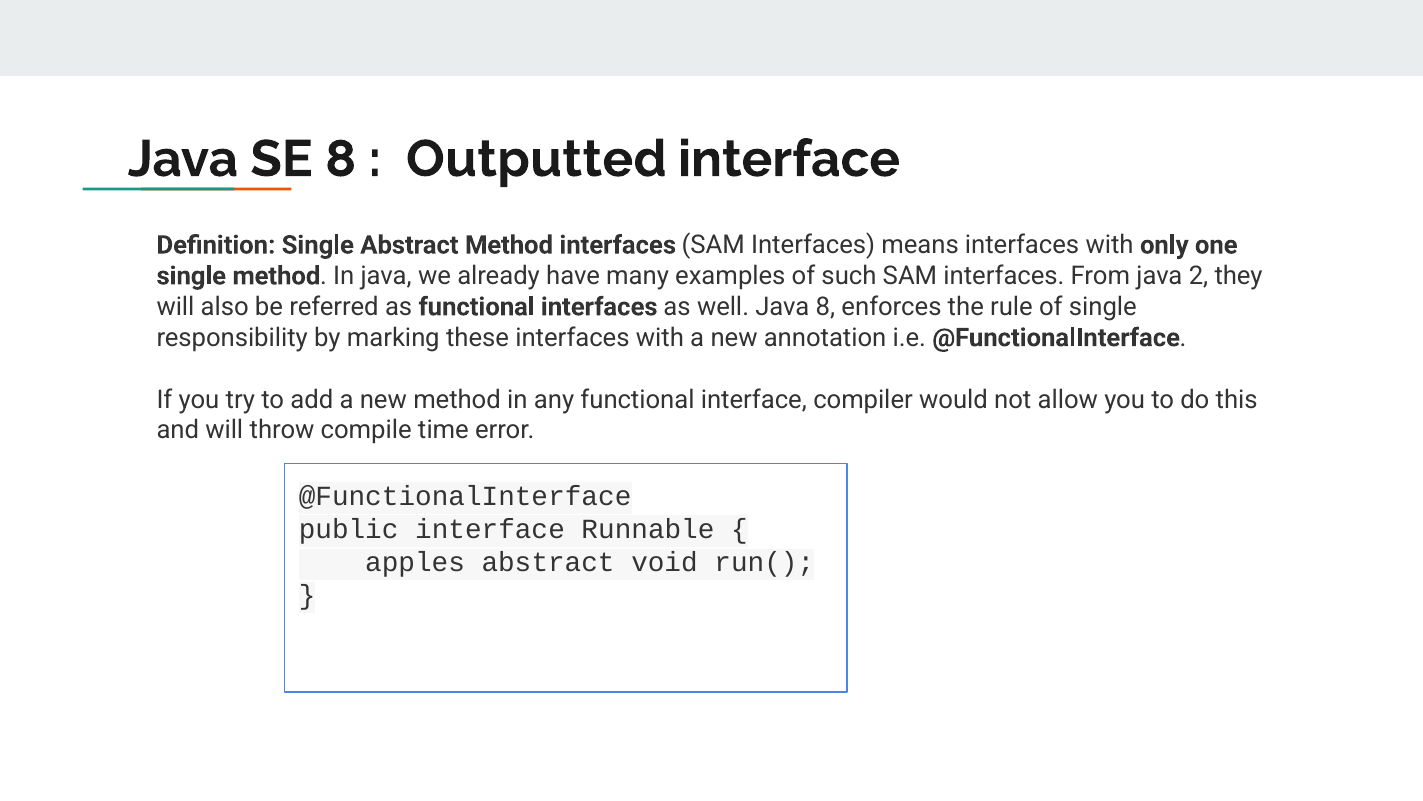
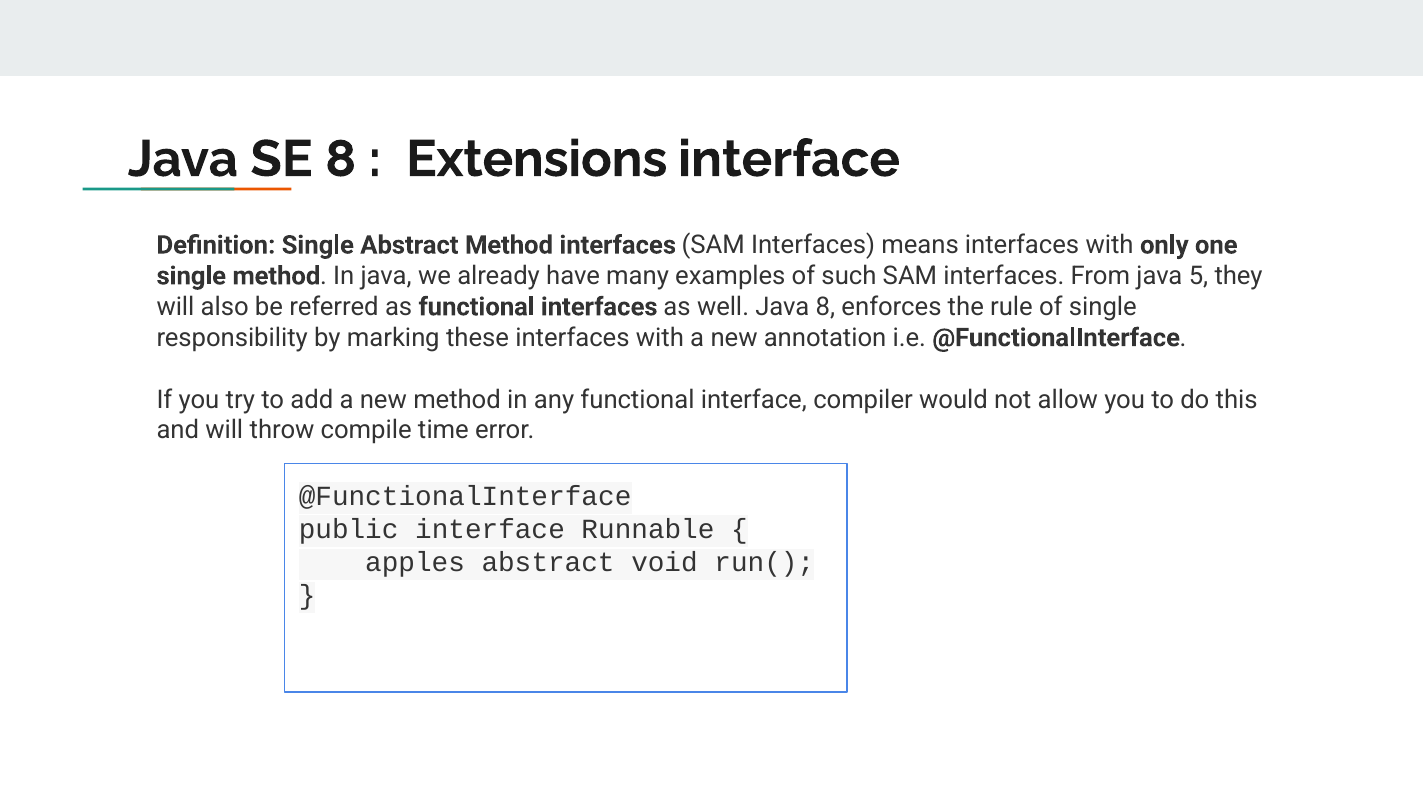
Outputted: Outputted -> Extensions (537, 159)
2: 2 -> 5 (1199, 276)
